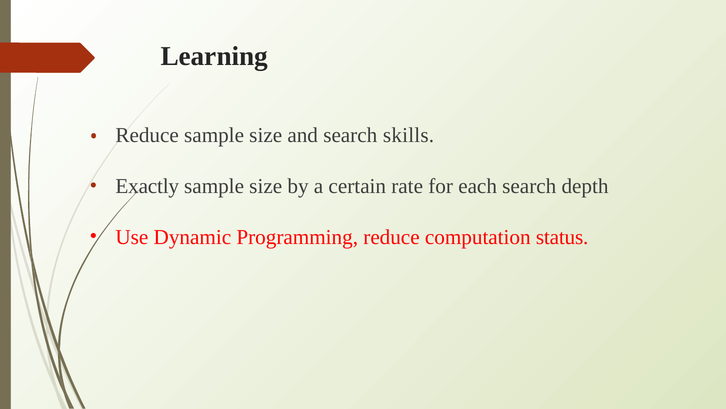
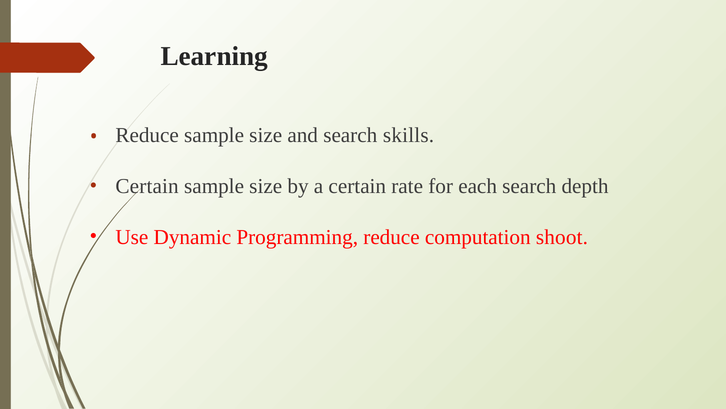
Exactly: Exactly -> Certain (147, 186)
status: status -> shoot (562, 237)
